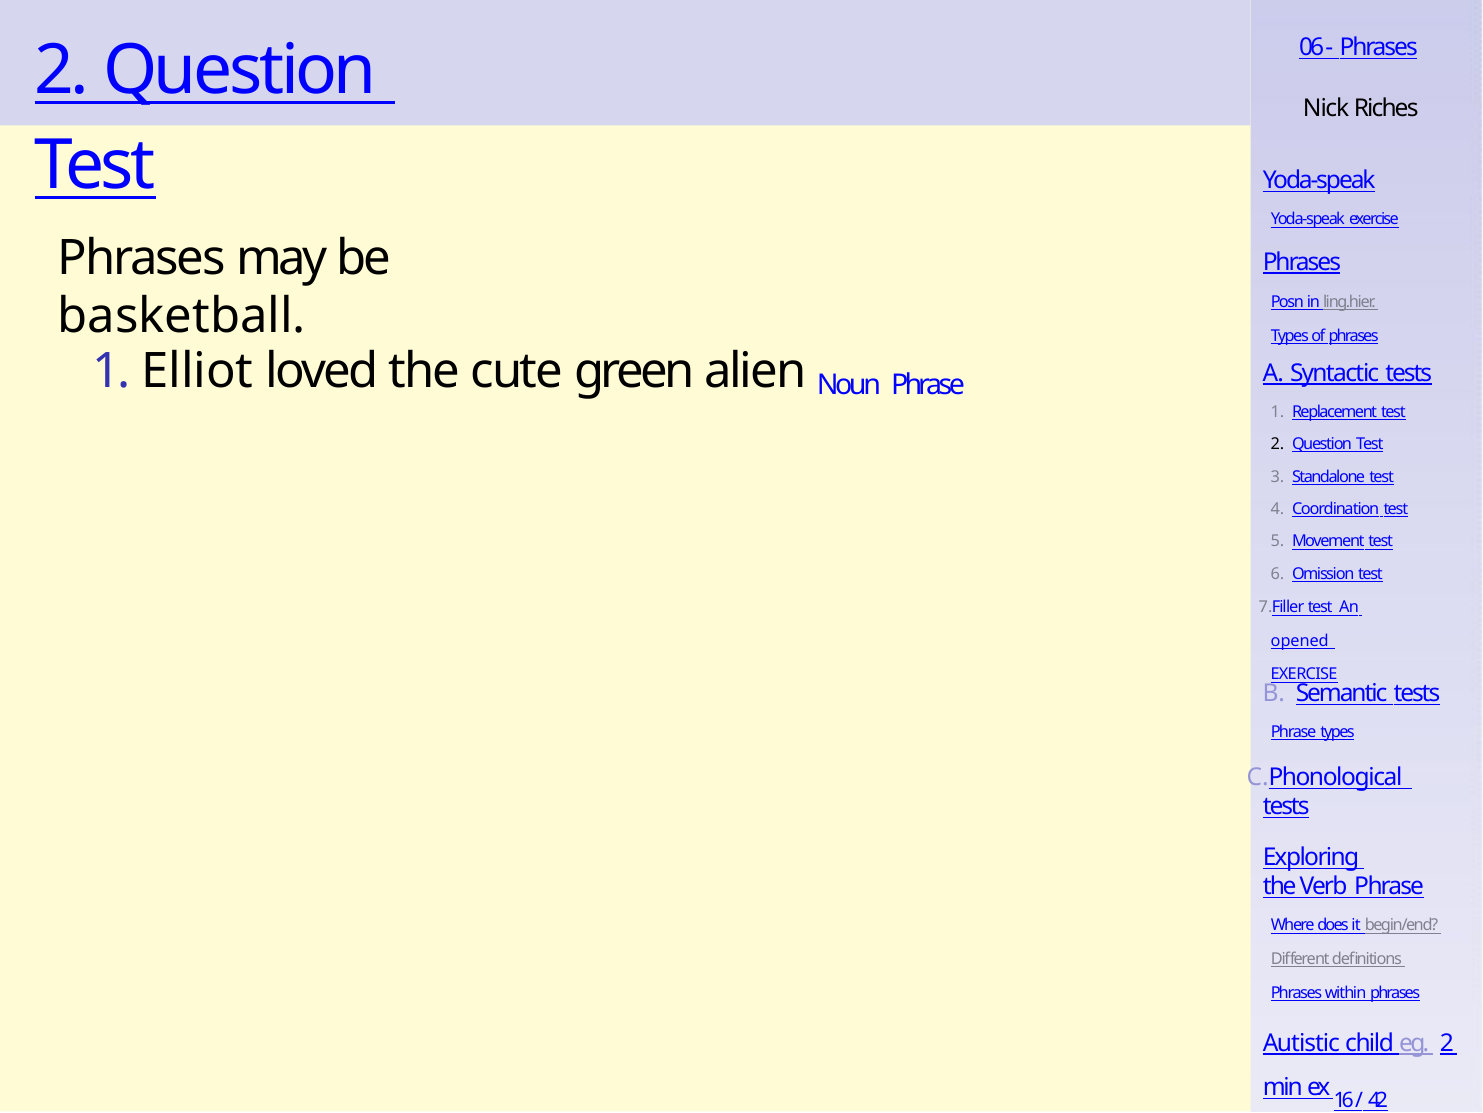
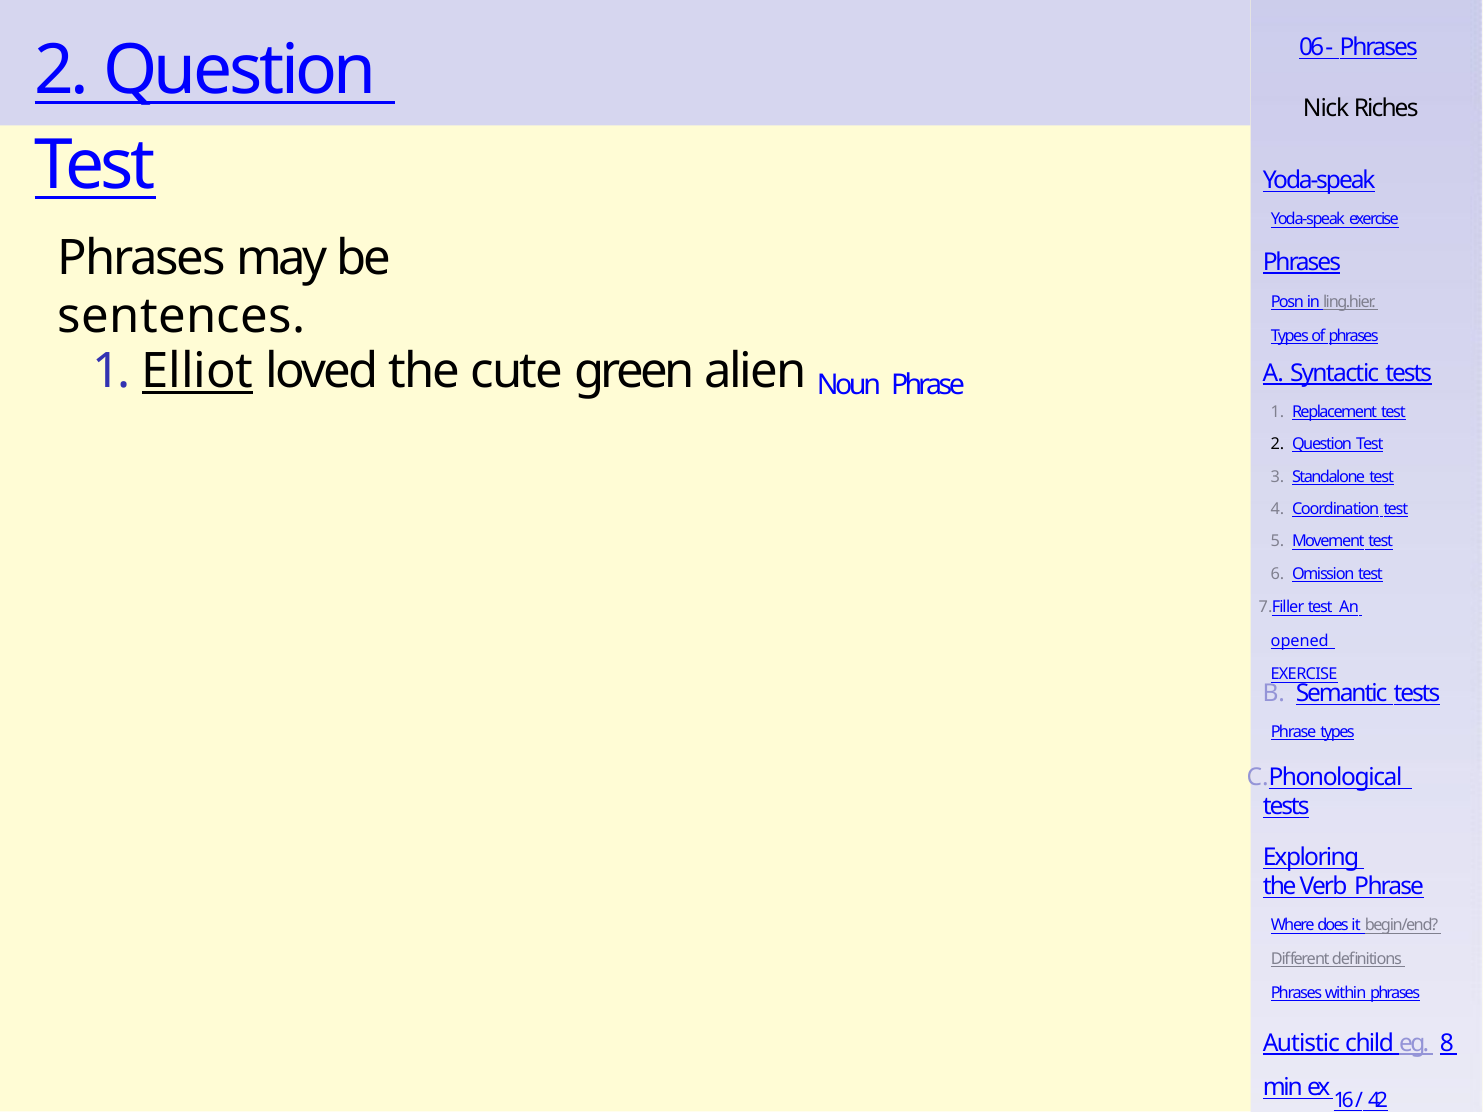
basketball: basketball -> sentences (182, 317)
Elliot underline: none -> present (198, 372)
eg 2: 2 -> 8 (1447, 1043)
